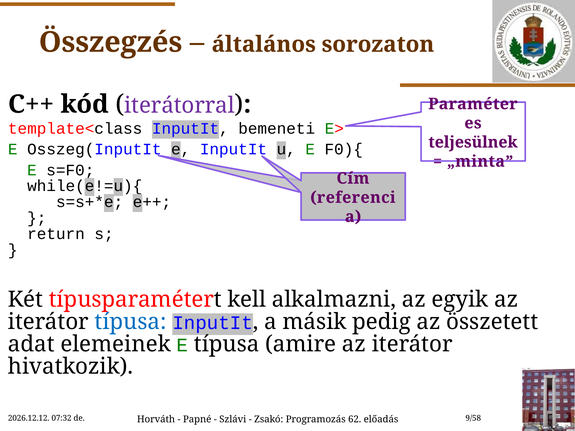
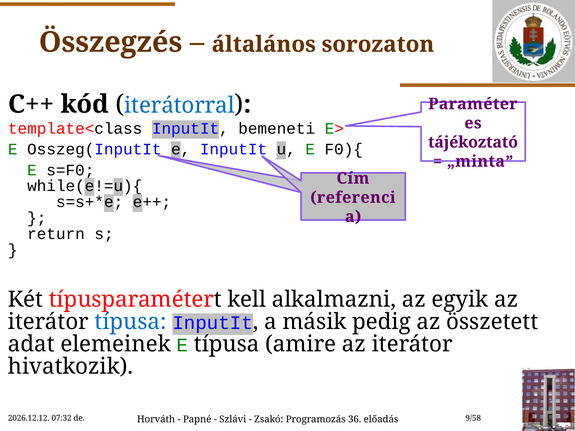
iterátorral colour: purple -> blue (179, 105)
teljesülnek: teljesülnek -> tájékoztató (473, 142)
62: 62 -> 36 (355, 420)
